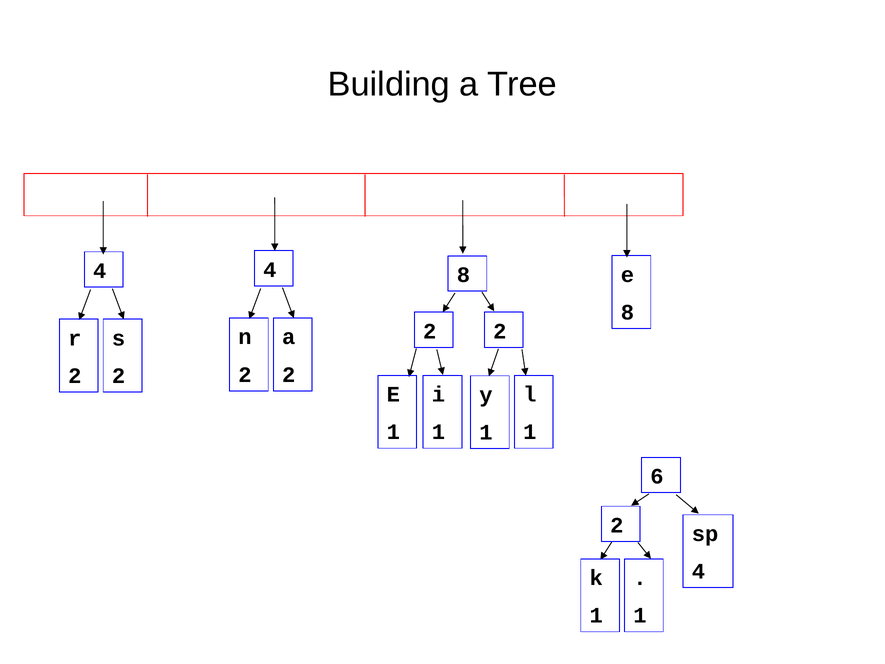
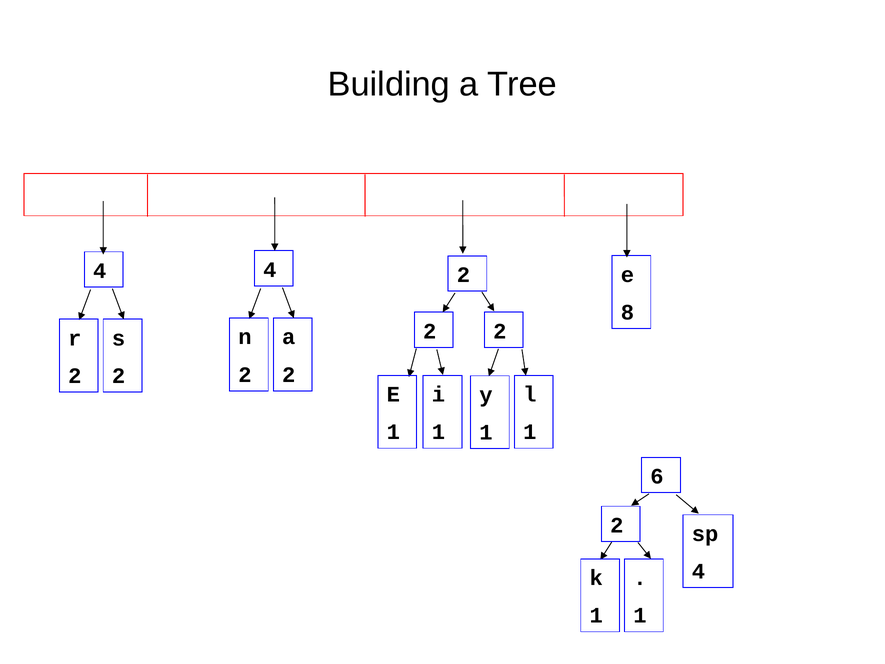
4 8: 8 -> 2 (463, 275)
